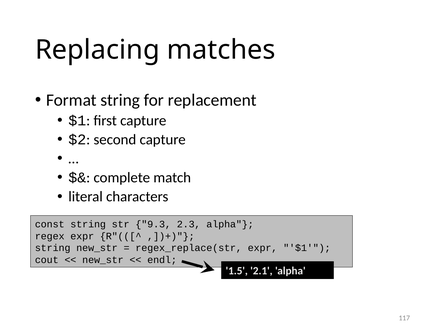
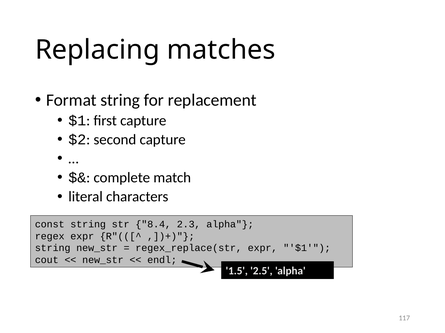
9.3: 9.3 -> 8.4 (153, 225)
2.1: 2.1 -> 2.5 (261, 272)
